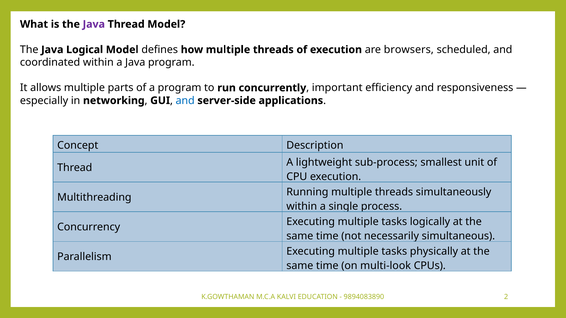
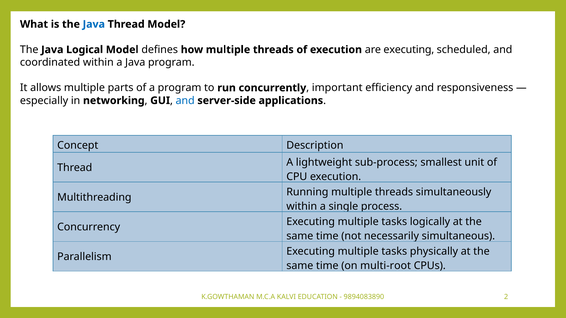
Java colour: purple -> blue (94, 24)
are browsers: browsers -> executing (409, 50)
multi-look: multi-look -> multi-root (386, 266)
